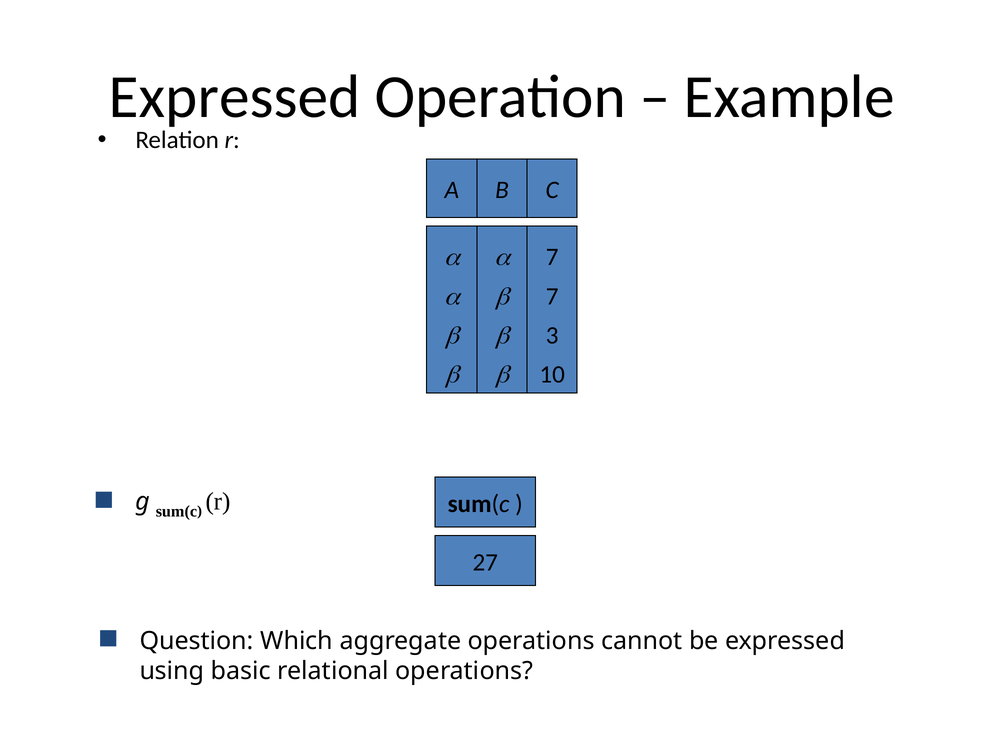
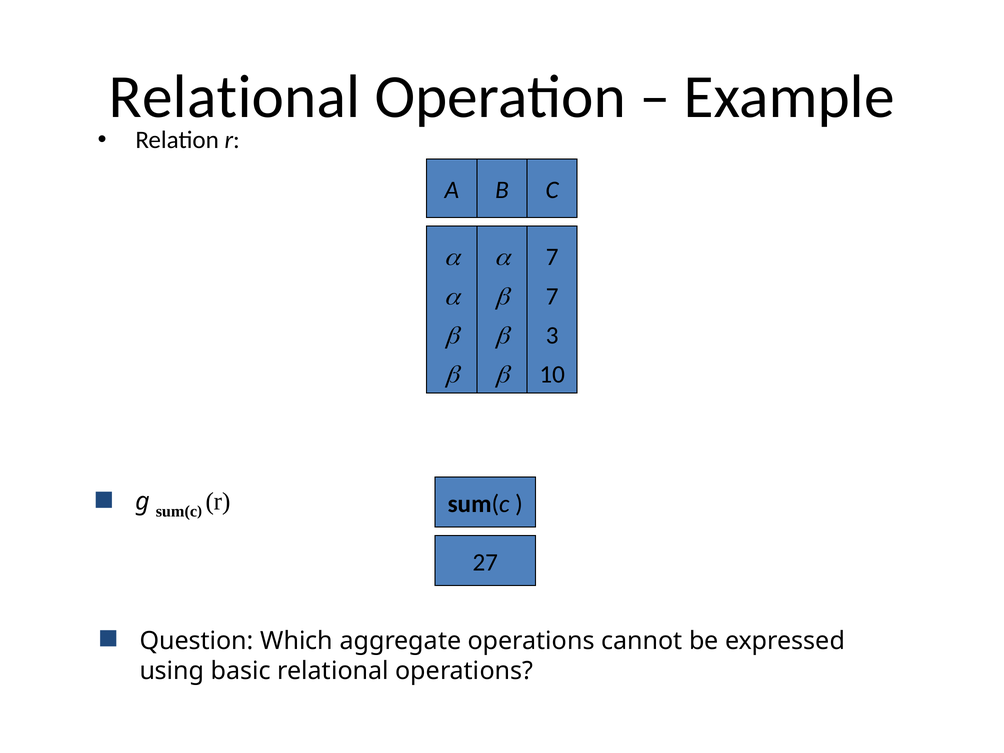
Expressed: Expressed -> Relational (235, 97)
